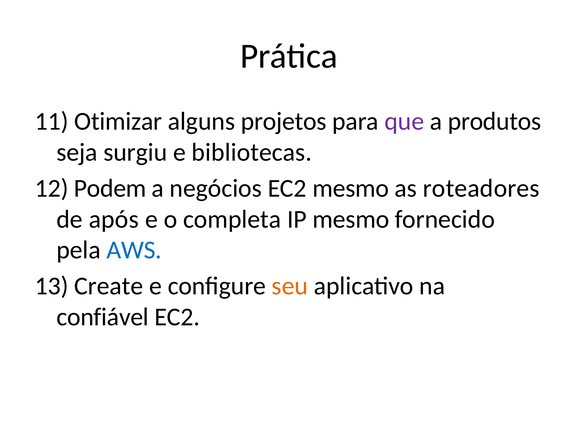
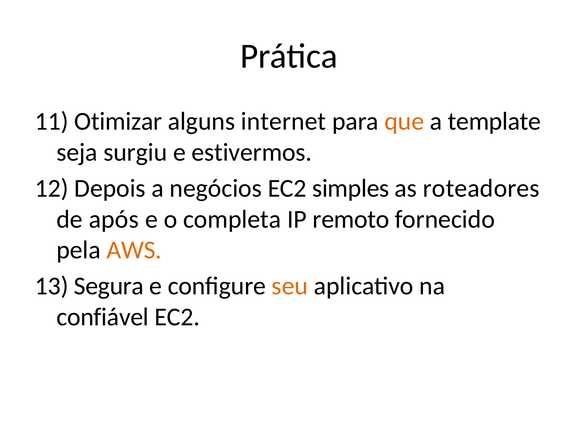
projetos: projetos -> internet (284, 121)
que colour: purple -> orange (404, 121)
produtos: produtos -> template (494, 121)
bibliotecas: bibliotecas -> estivermos (252, 152)
Podem: Podem -> Depois (110, 188)
EC2 mesmo: mesmo -> simples (351, 188)
IP mesmo: mesmo -> remoto (351, 219)
AWS colour: blue -> orange (134, 250)
Create: Create -> Segura (109, 286)
